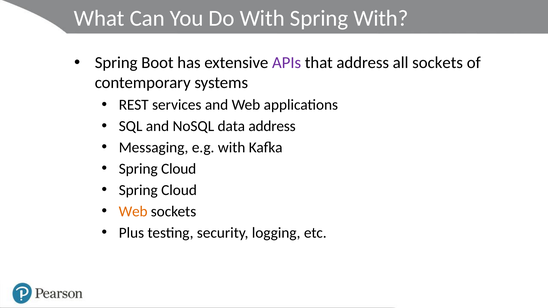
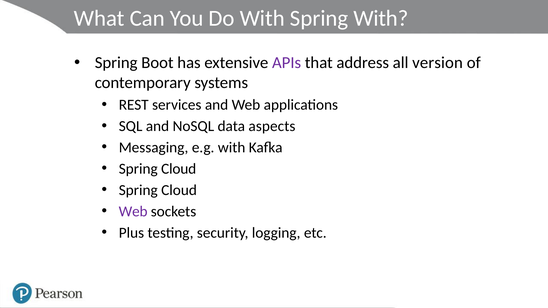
all sockets: sockets -> version (438, 63)
data address: address -> aspects (272, 126)
Web colour: orange -> purple (133, 212)
